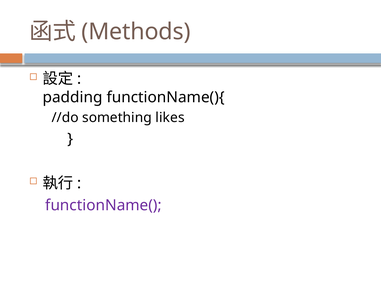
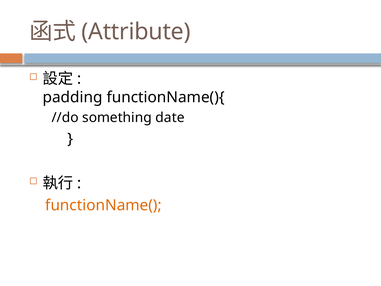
Methods: Methods -> Attribute (136, 32)
likes: likes -> date (170, 118)
functionName( colour: purple -> orange (103, 205)
